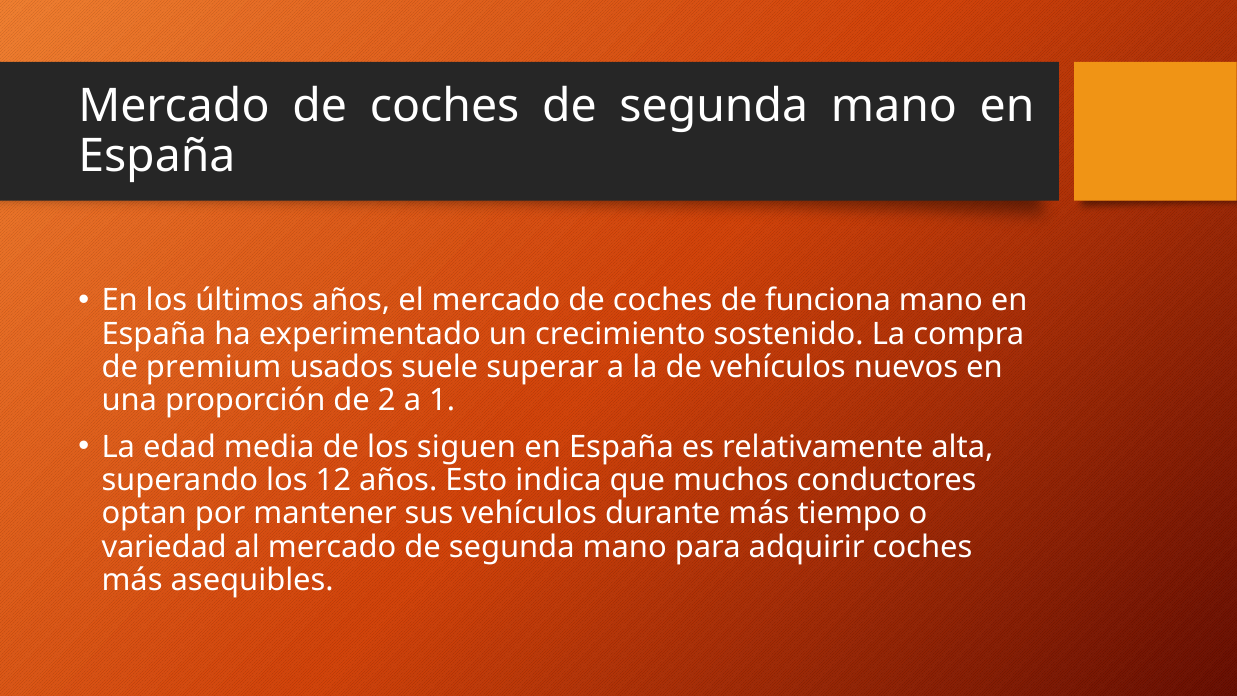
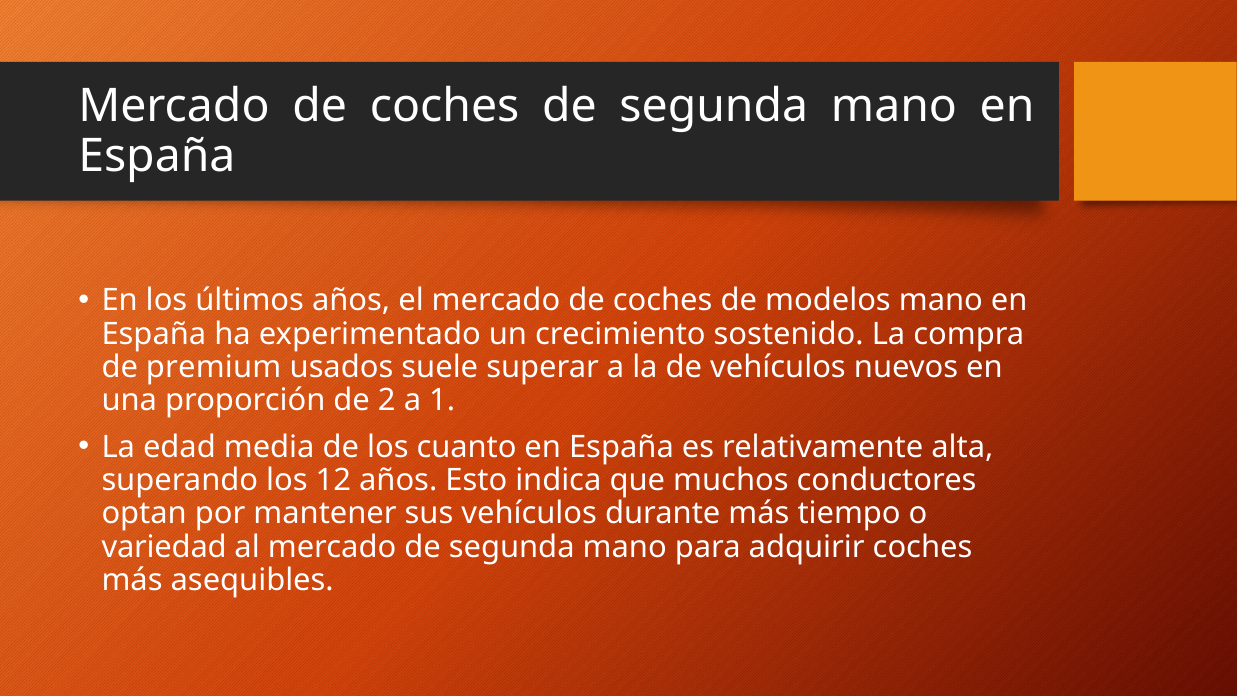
funciona: funciona -> modelos (828, 300)
siguen: siguen -> cuanto (467, 447)
